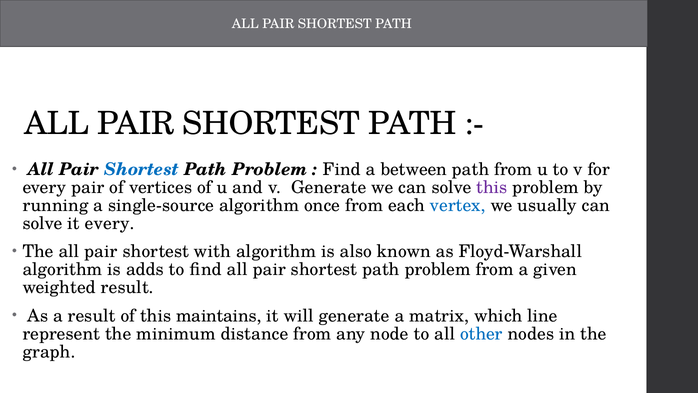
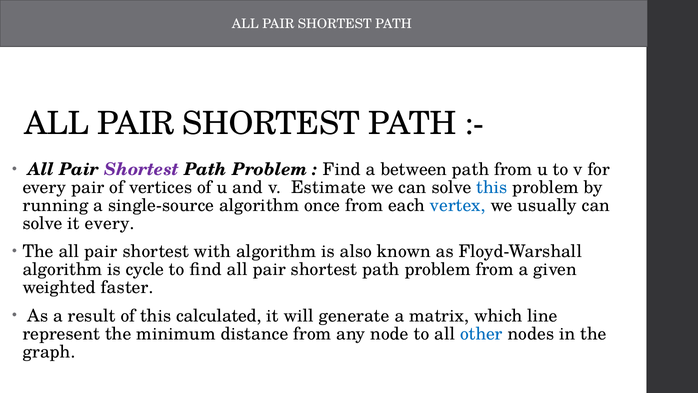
Shortest colour: blue -> purple (142, 169)
v Generate: Generate -> Estimate (329, 187)
this colour: purple -> blue (492, 187)
adds: adds -> cycle (145, 269)
weighted result: result -> faster (127, 287)
maintains: maintains -> calculated (219, 316)
